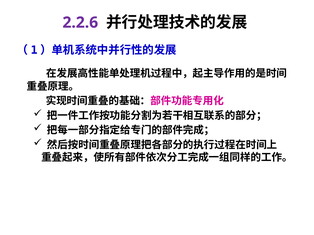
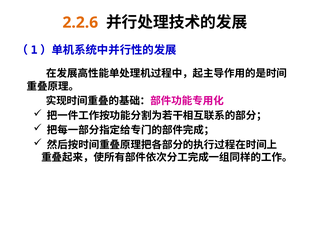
2.2.6 colour: purple -> orange (80, 23)
